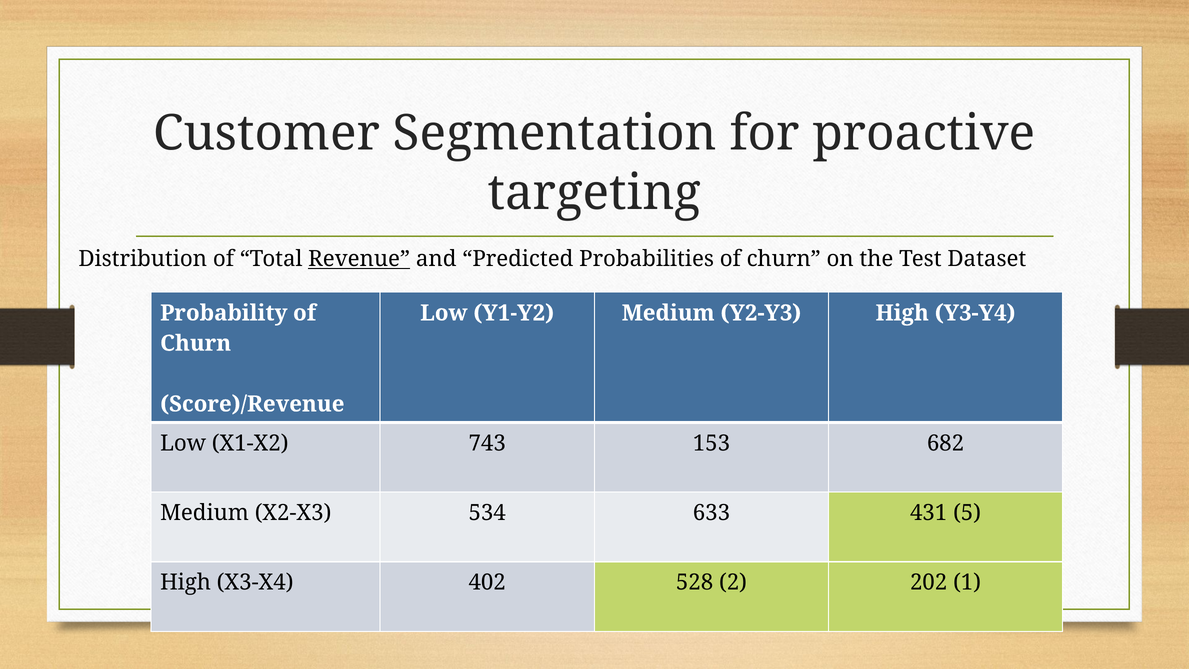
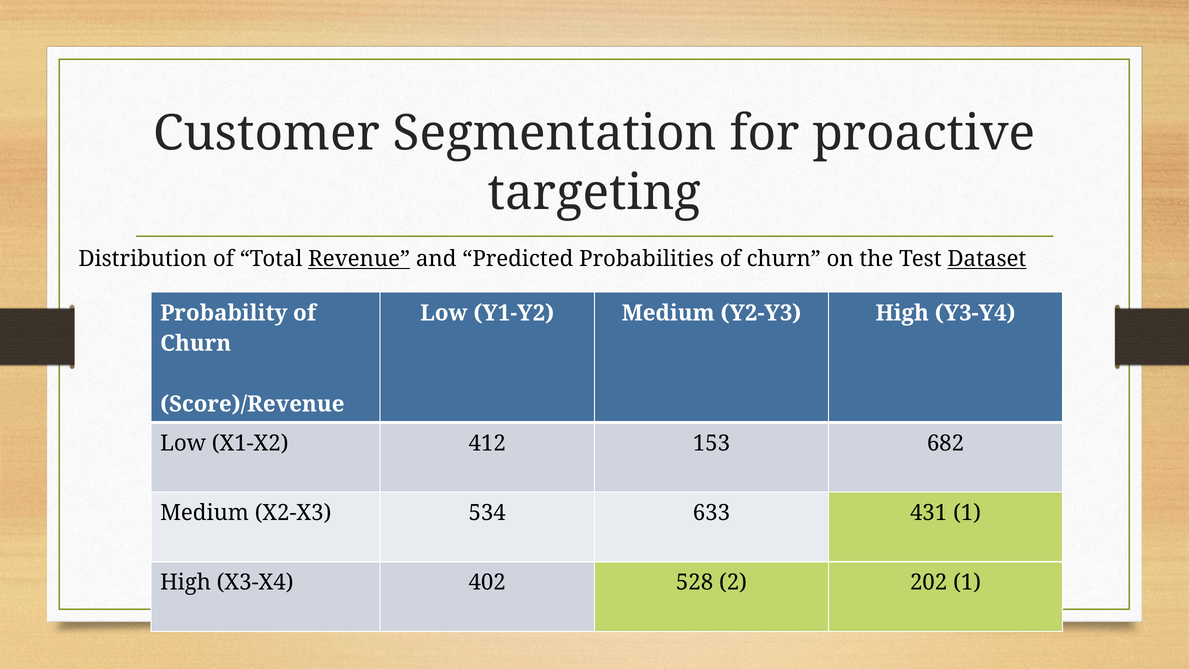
Dataset underline: none -> present (987, 259)
743: 743 -> 412 (487, 443)
431 5: 5 -> 1 (967, 513)
